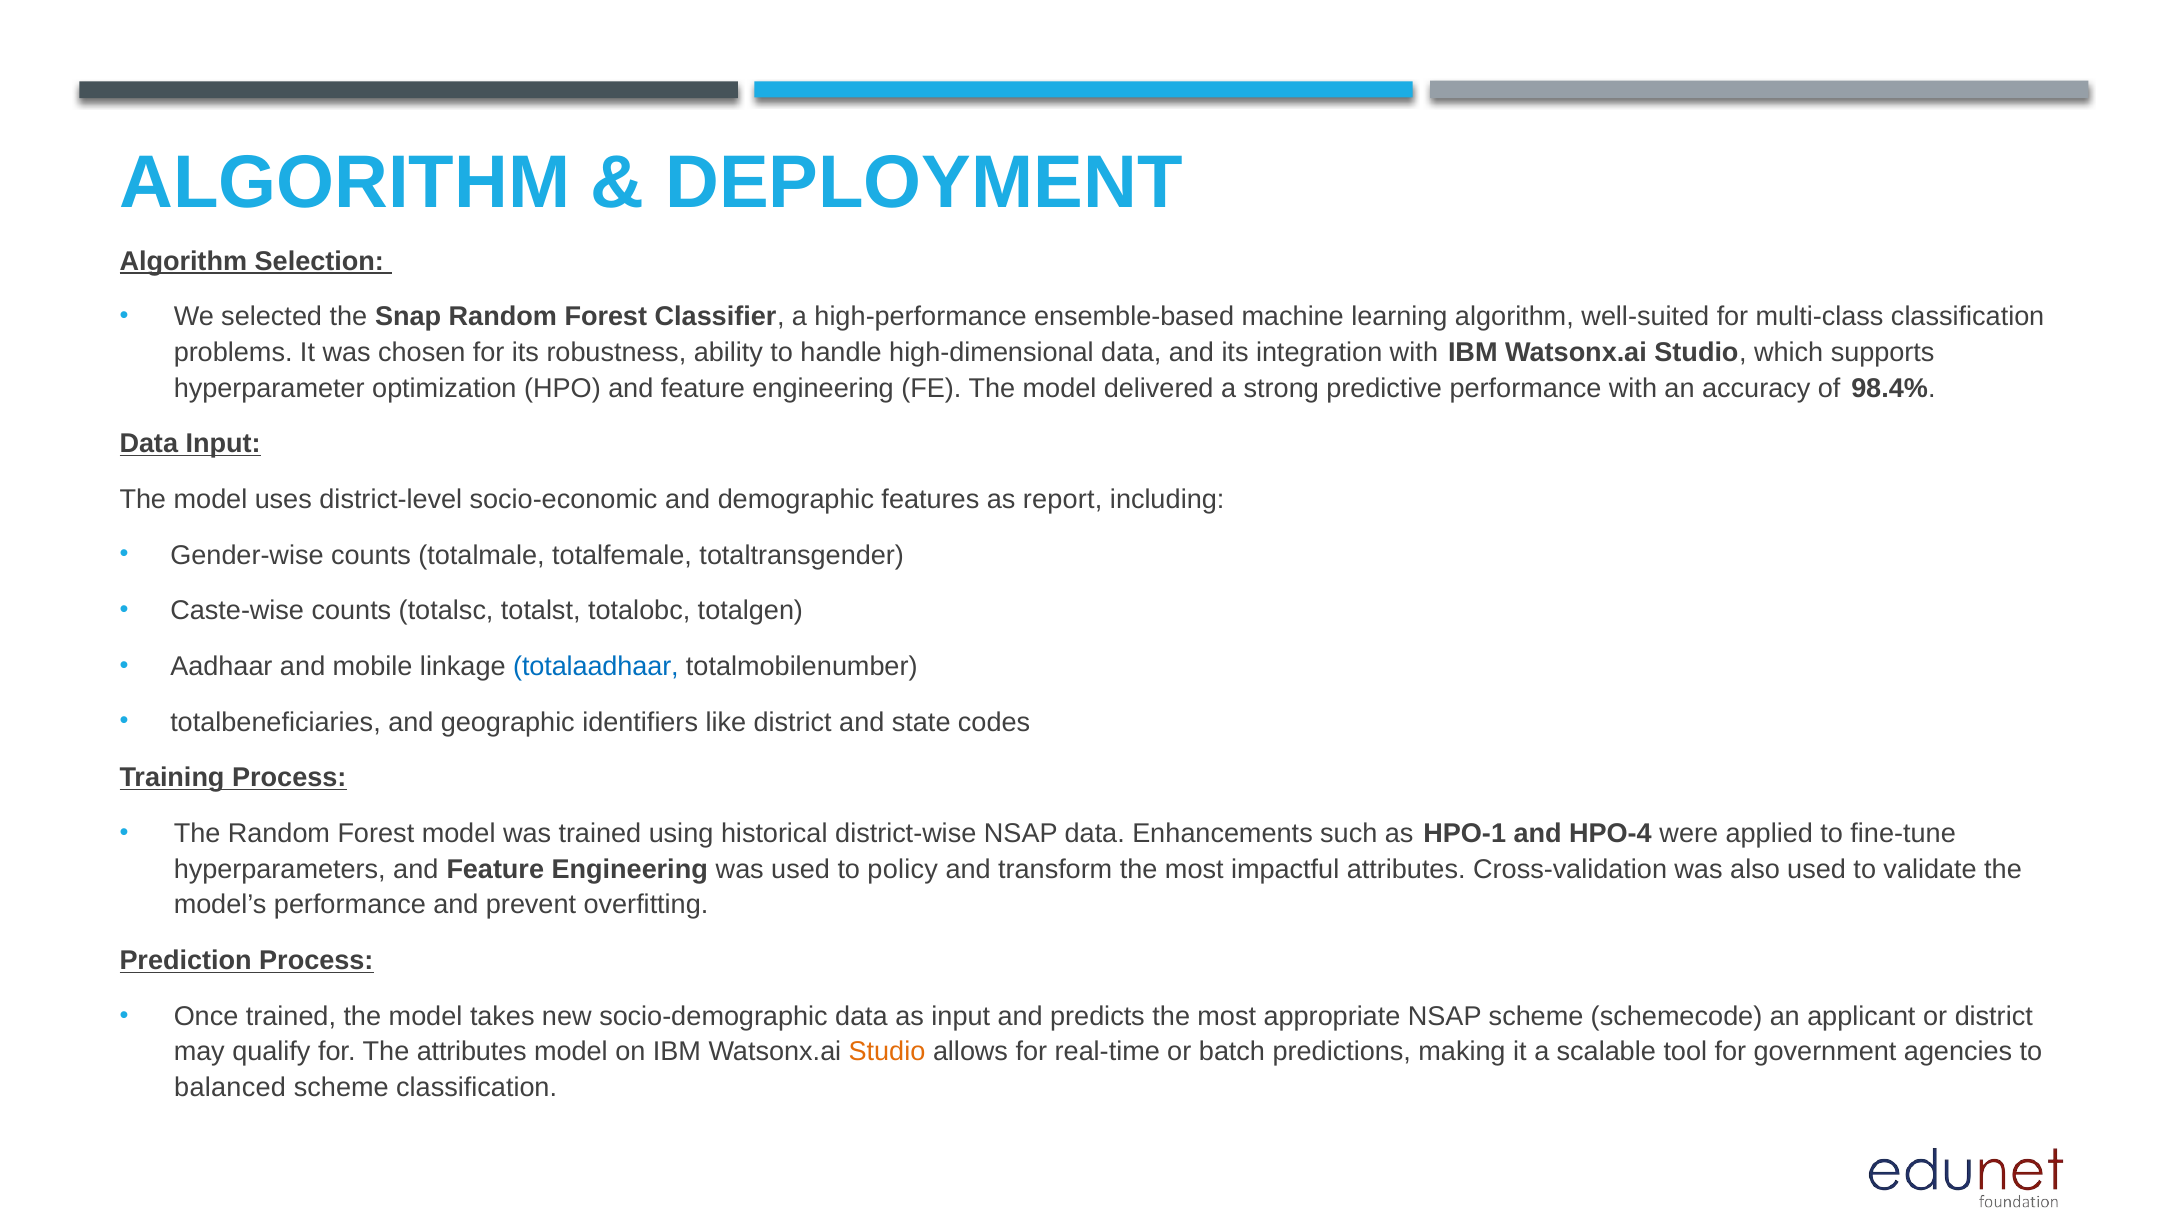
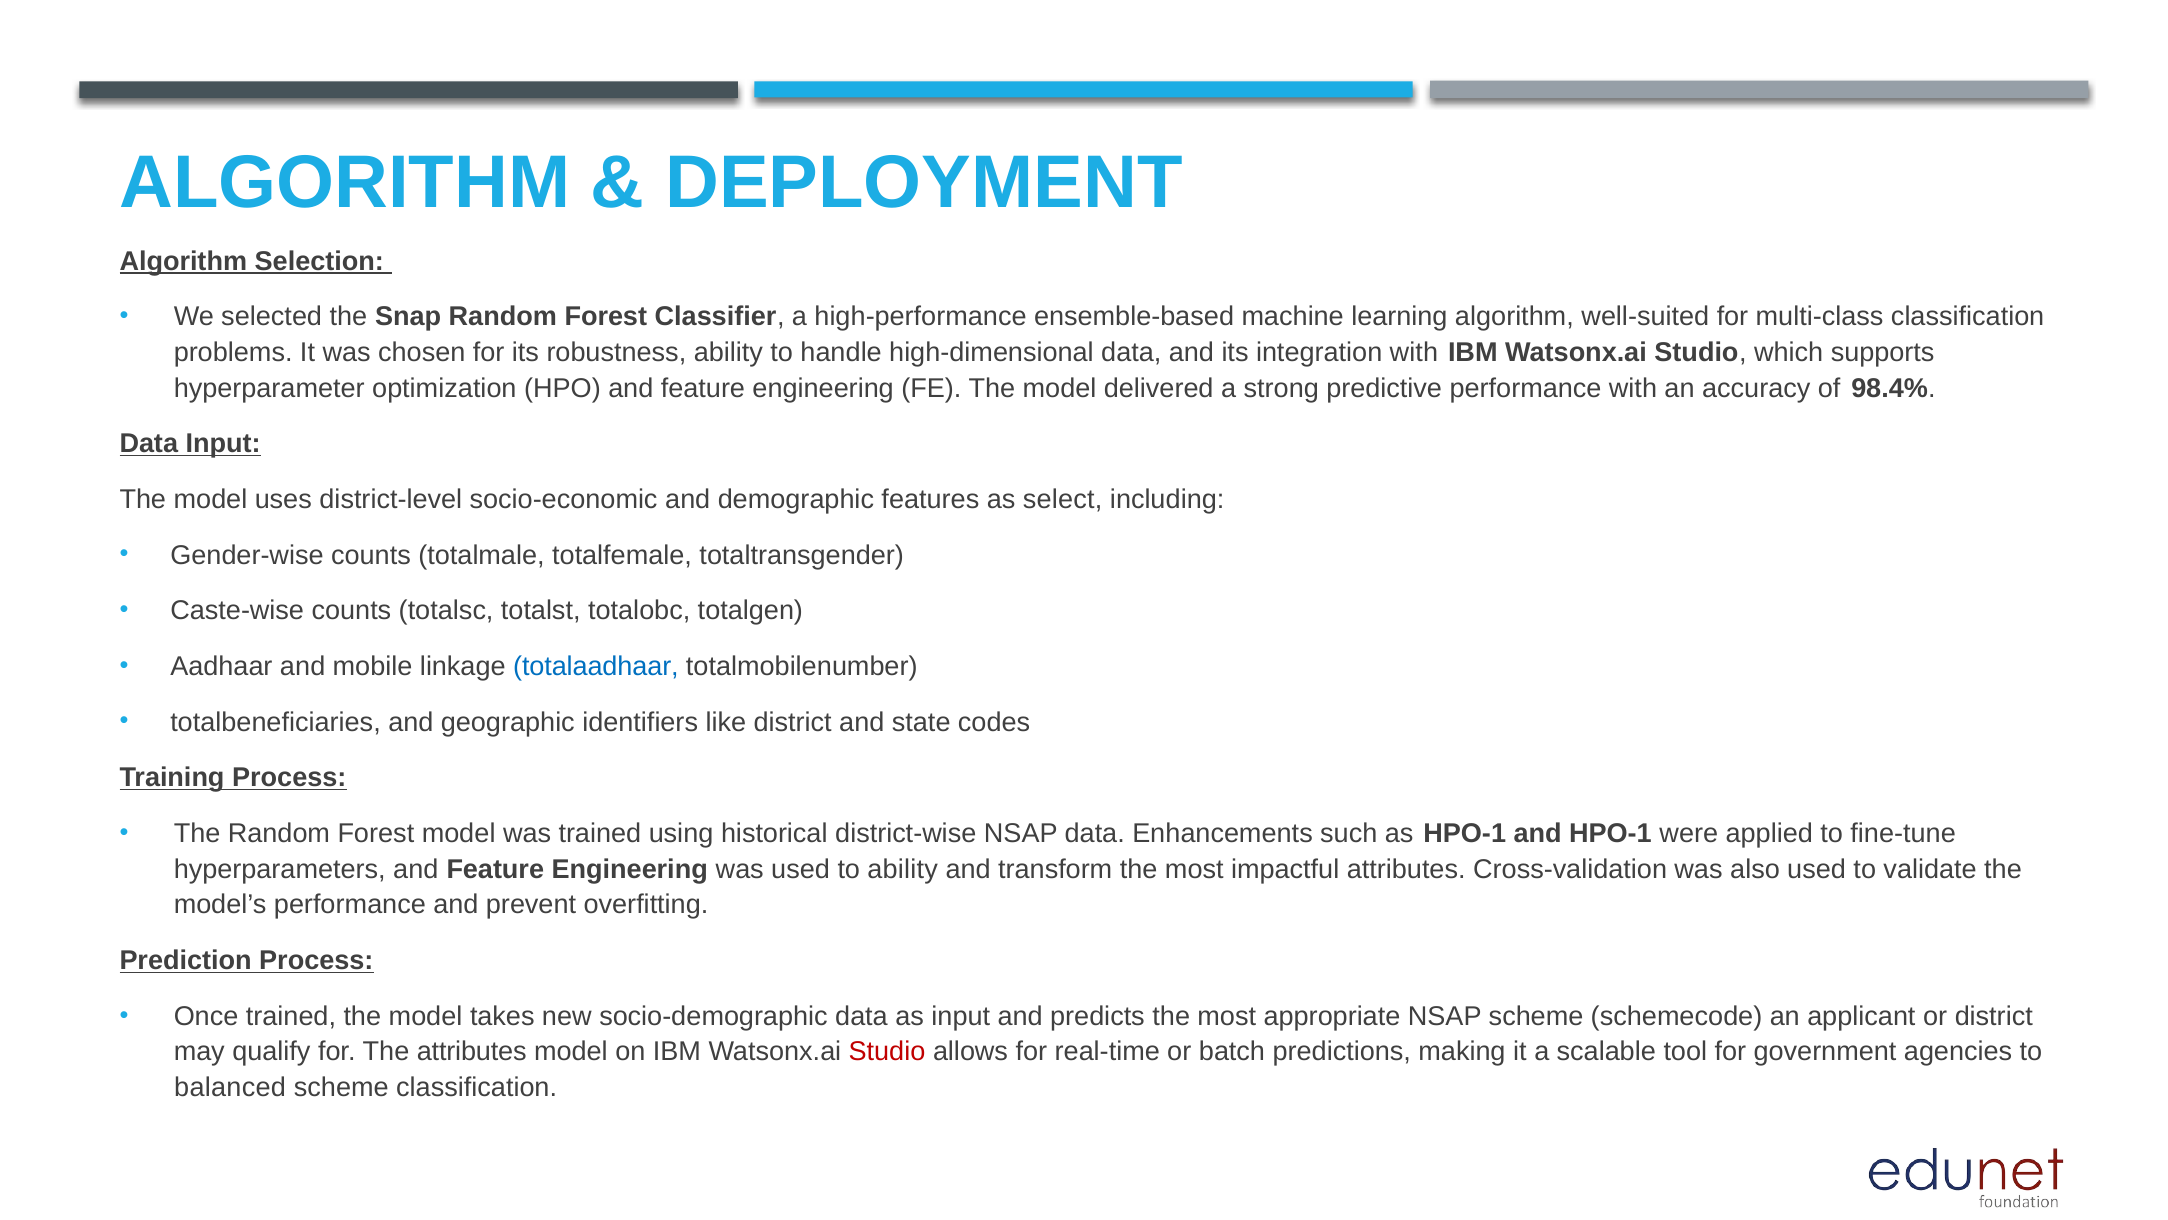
report: report -> select (1063, 499)
and HPO-4: HPO-4 -> HPO-1 (1610, 833)
to policy: policy -> ability (903, 869)
Studio colour: orange -> red (887, 1052)
